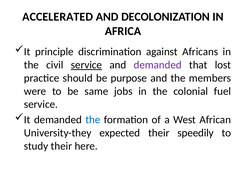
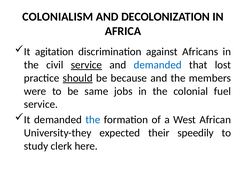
ACCELERATED: ACCELERATED -> COLONIALISM (58, 17)
principle: principle -> agitation (54, 52)
demanded colour: purple -> blue (158, 65)
should underline: none -> present (78, 78)
purpose: purpose -> because (129, 78)
study their: their -> clerk (61, 146)
